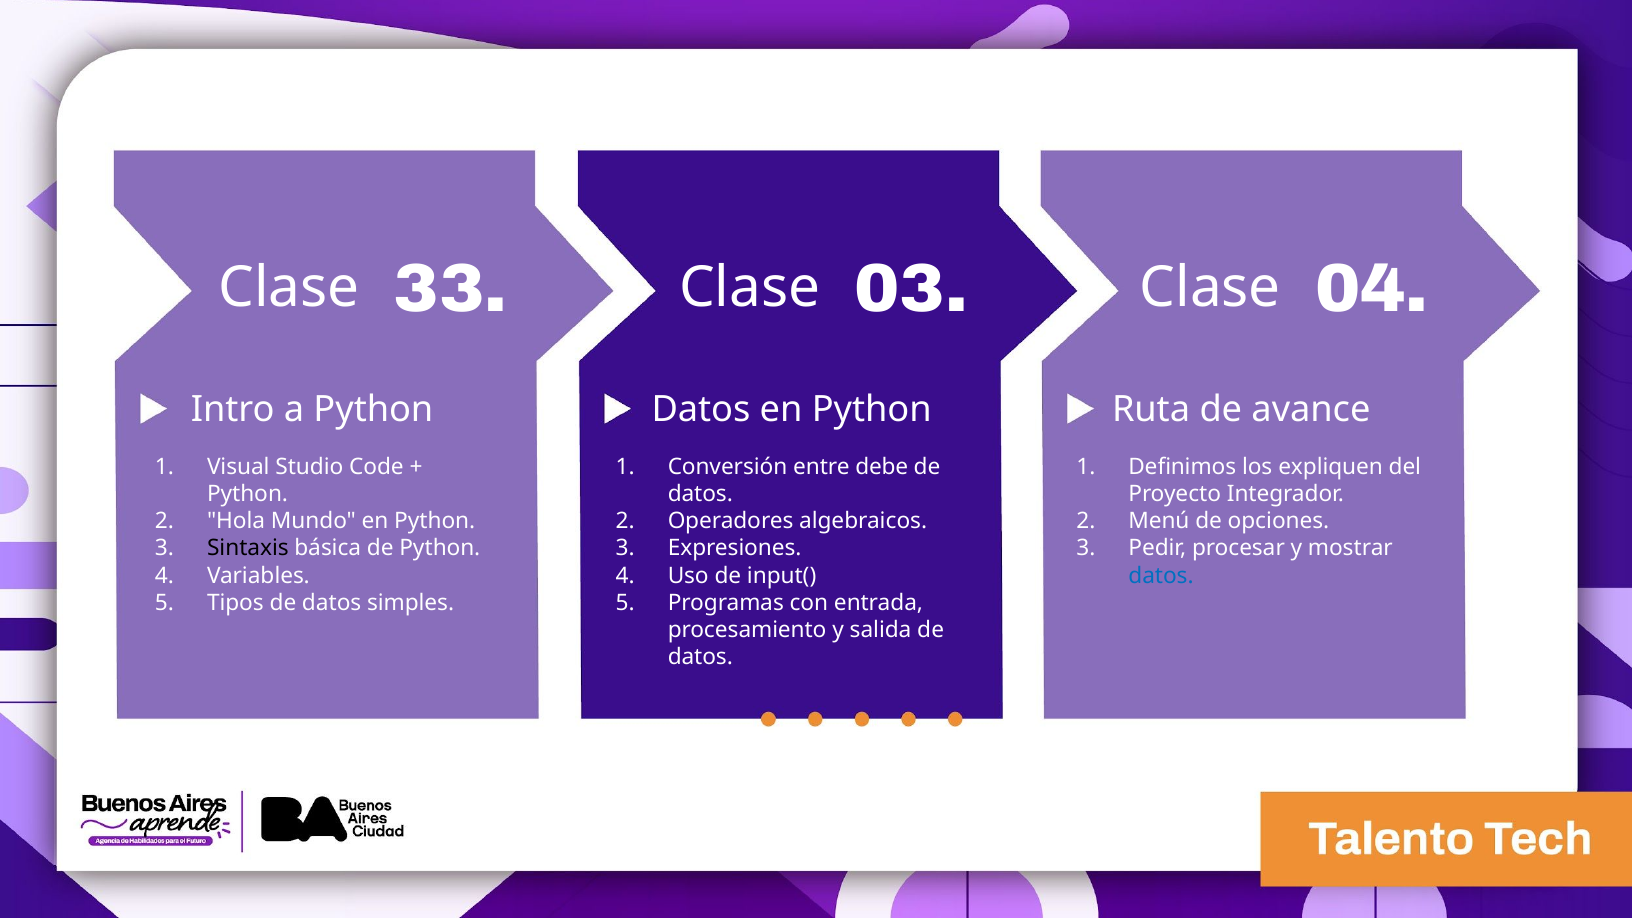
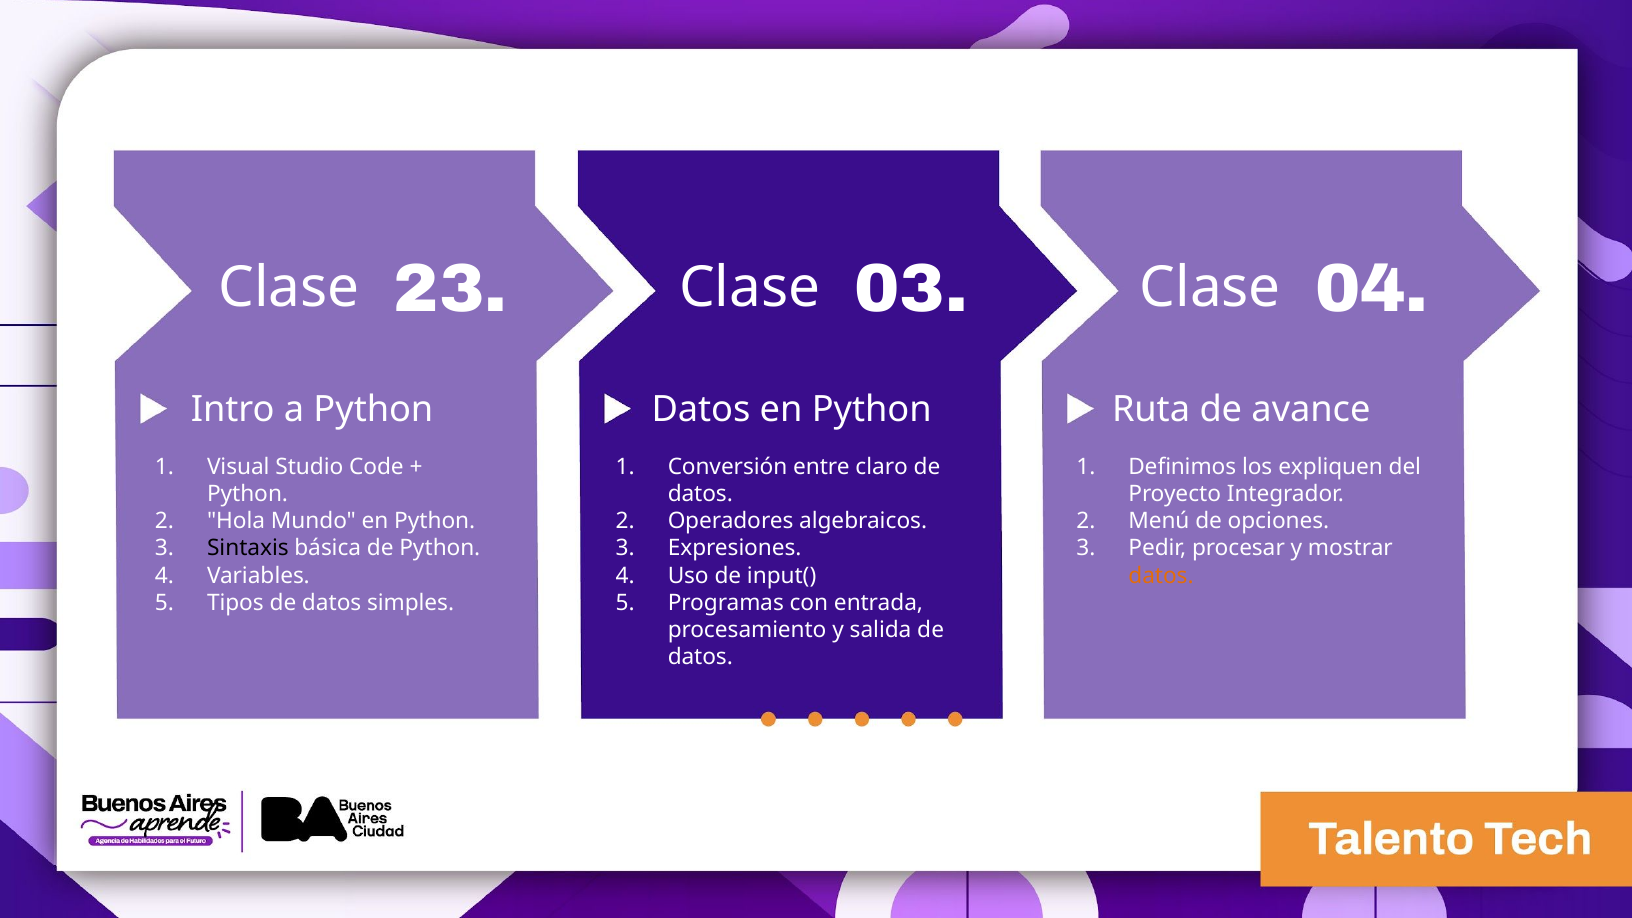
33: 33 -> 23 (451, 289)
debe: debe -> claro (882, 467)
datos colour: blue -> orange (1161, 576)
